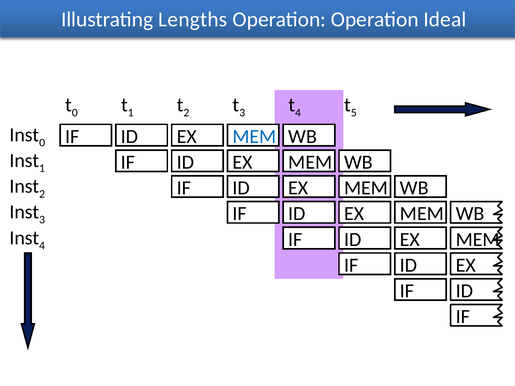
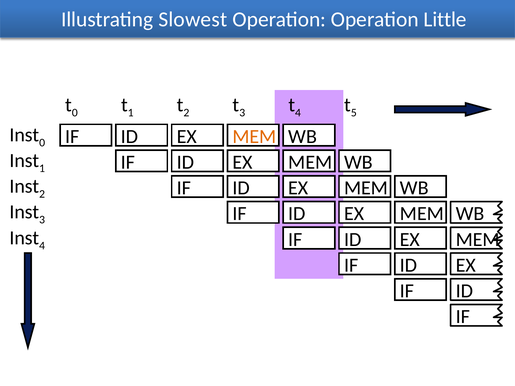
Lengths: Lengths -> Slowest (193, 19)
Ideal: Ideal -> Little (445, 19)
MEM colour: blue -> orange (254, 137)
